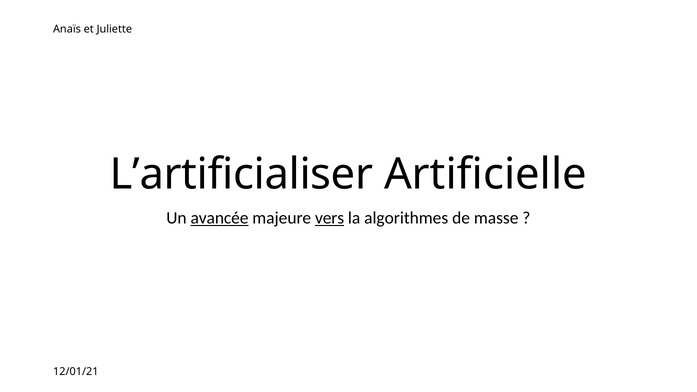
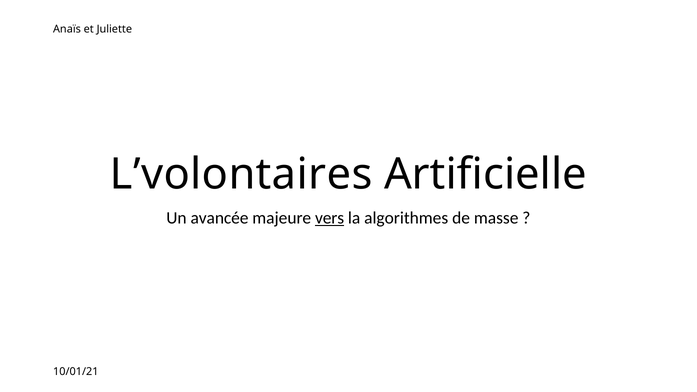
L’artificialiser: L’artificialiser -> L’volontaires (241, 174)
avancée underline: present -> none (220, 218)
12/01/21: 12/01/21 -> 10/01/21 (76, 372)
